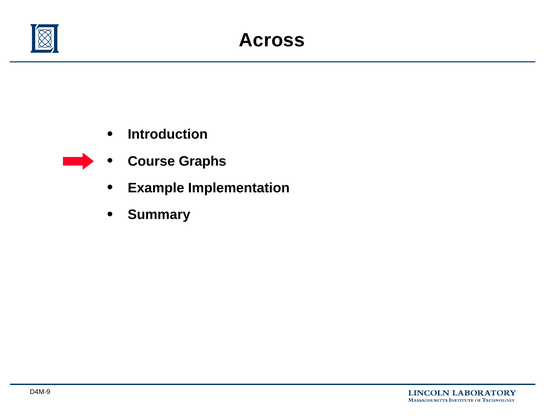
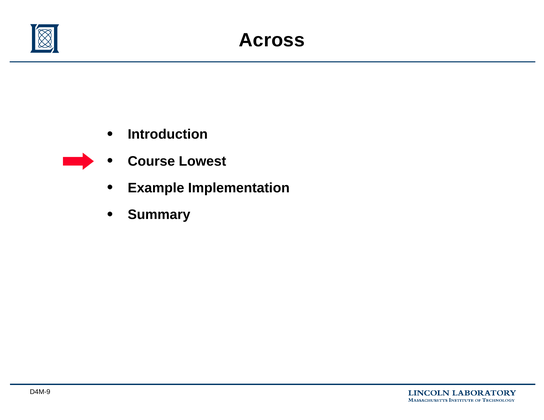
Graphs: Graphs -> Lowest (203, 161)
